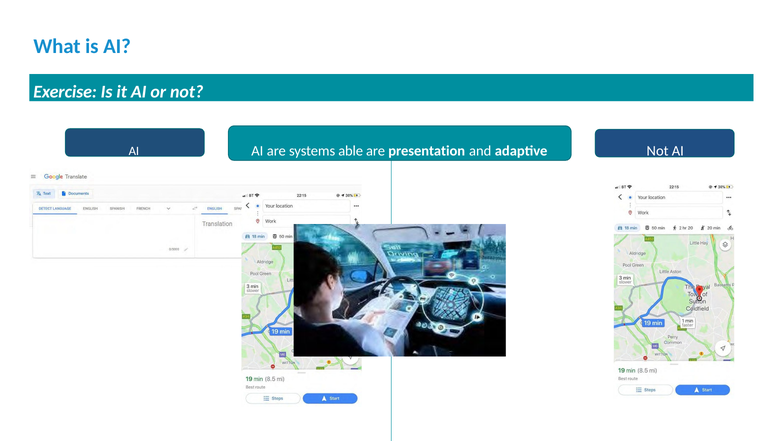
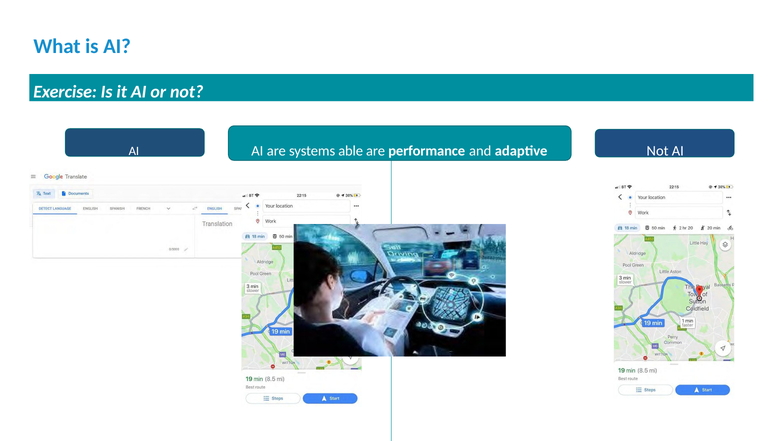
presentation: presentation -> performance (427, 151)
